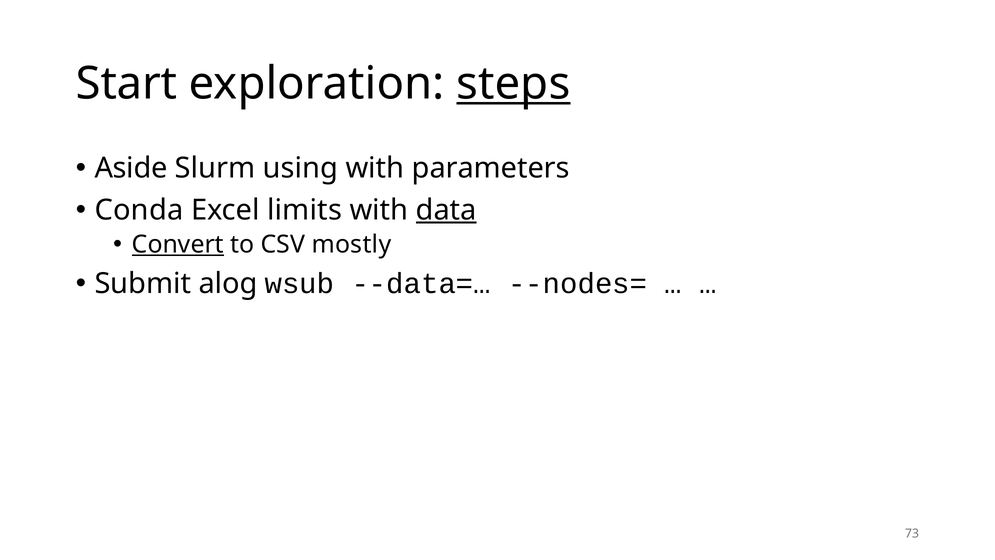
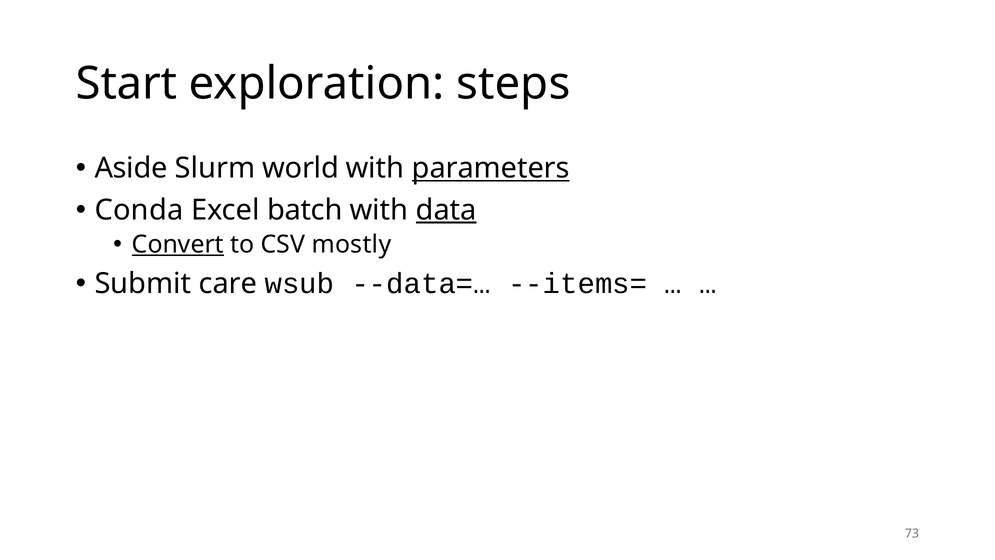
steps underline: present -> none (513, 84)
using: using -> world (301, 168)
parameters underline: none -> present (491, 168)
limits: limits -> batch (305, 210)
alog: alog -> care (228, 284)
--nodes=: --nodes= -> --items= (578, 284)
